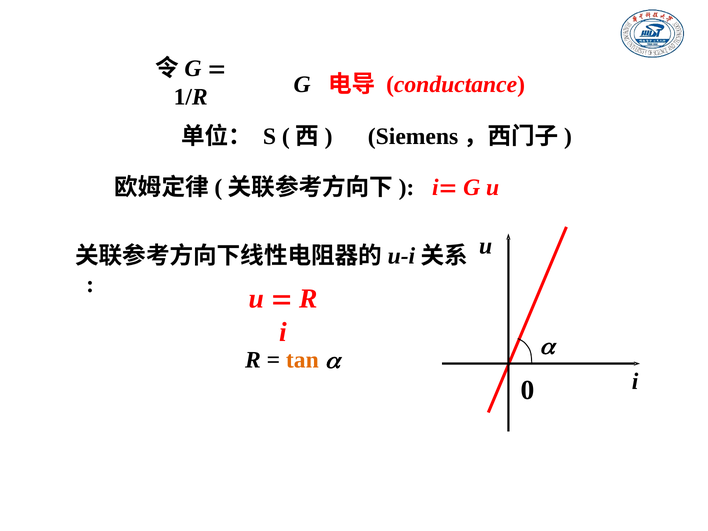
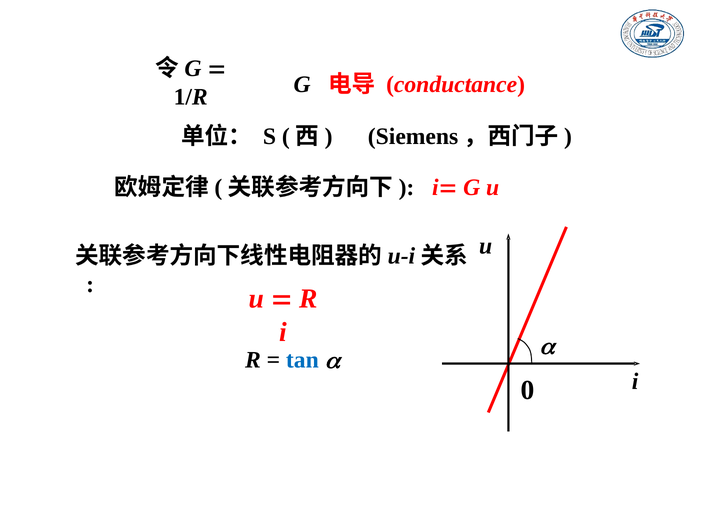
tan colour: orange -> blue (302, 360)
